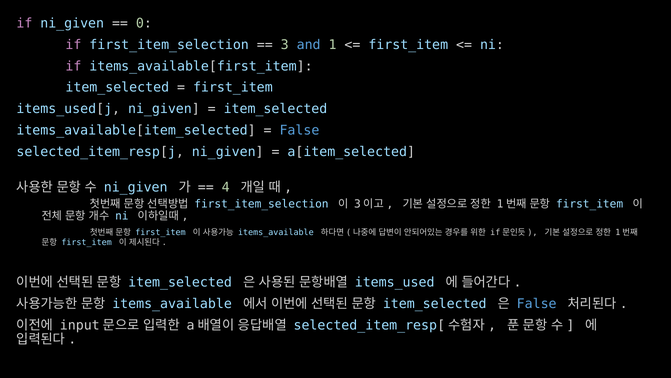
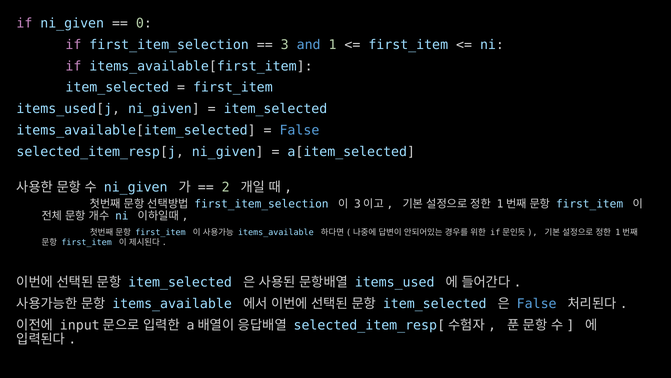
4: 4 -> 2 (226, 187)
